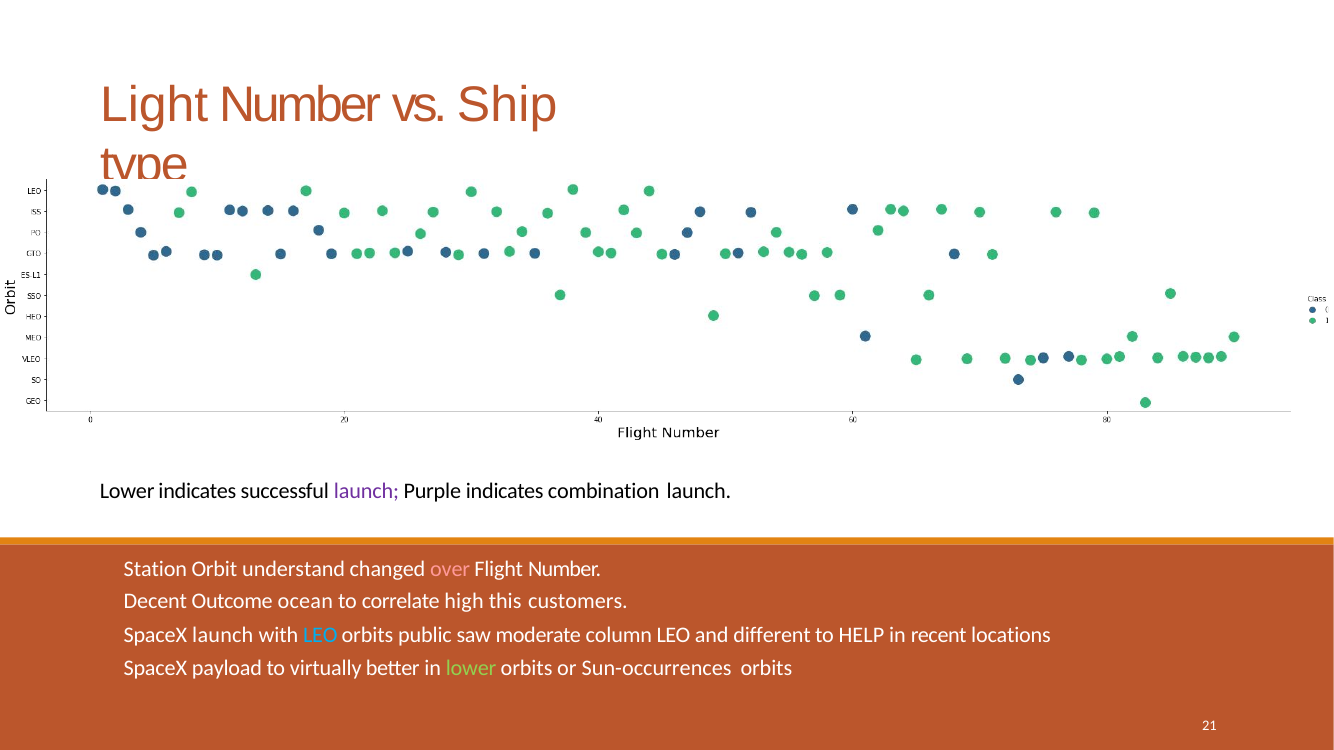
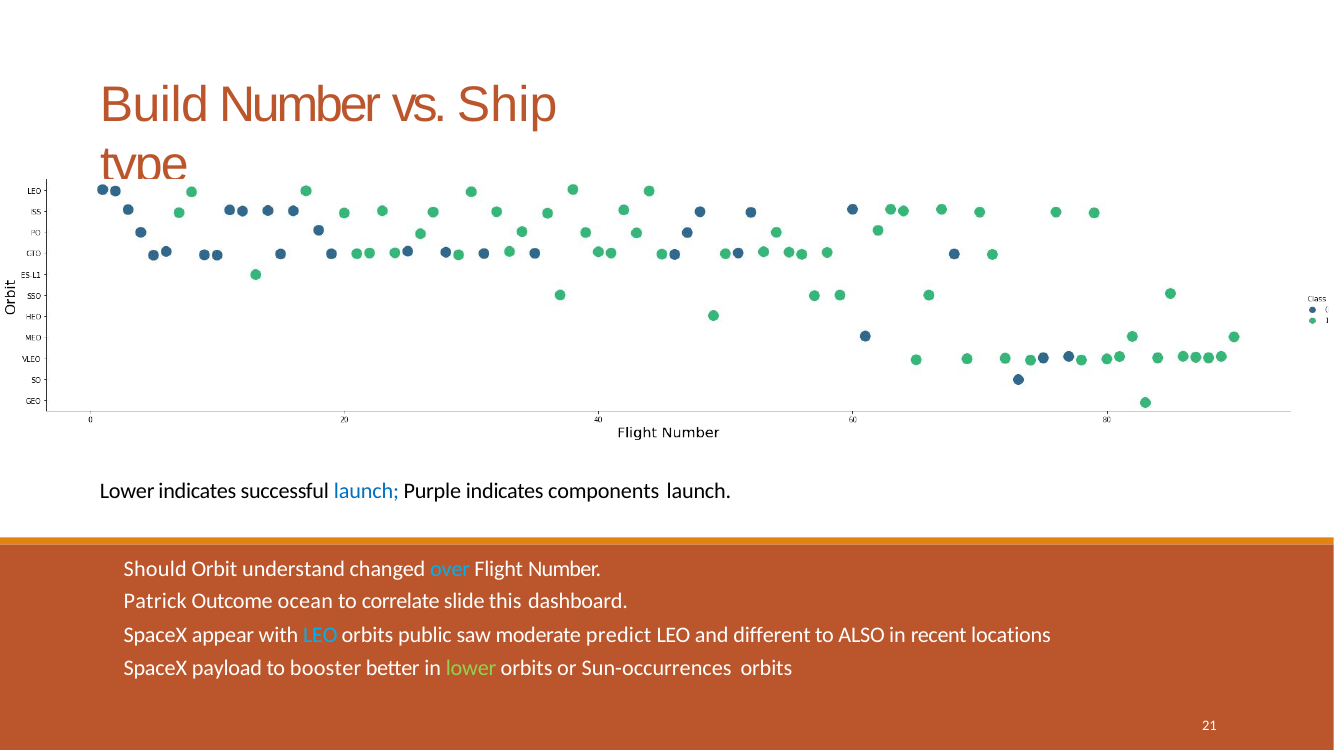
Light: Light -> Build (154, 105)
launch colour: purple -> blue (366, 492)
combination: combination -> components (604, 492)
Station: Station -> Should (155, 569)
over colour: pink -> light blue (450, 569)
Decent: Decent -> Patrick (155, 602)
high: high -> slide (464, 602)
customers: customers -> dashboard (578, 602)
SpaceX launch: launch -> appear (223, 636)
column: column -> predict (619, 636)
HELP: HELP -> ALSO (862, 636)
virtually: virtually -> booster (326, 668)
